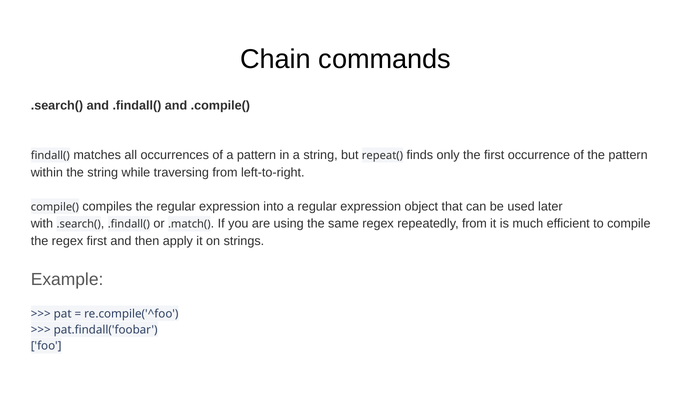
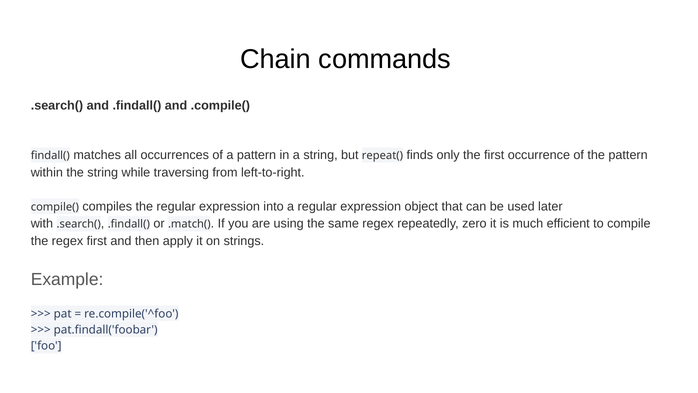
repeatedly from: from -> zero (474, 224)
